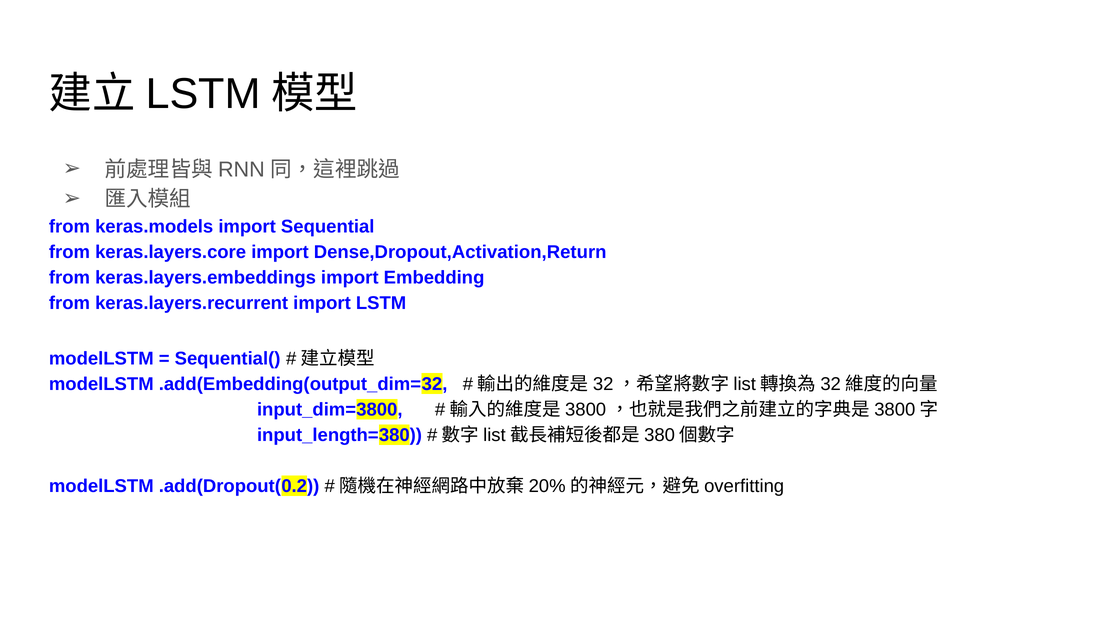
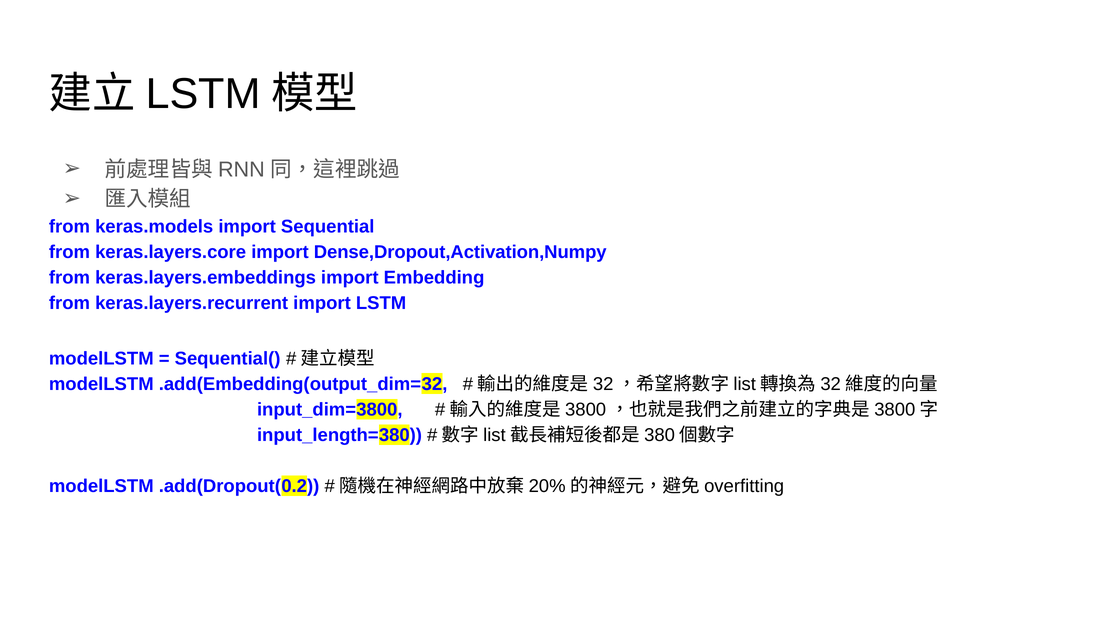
Dense,Dropout,Activation,Return: Dense,Dropout,Activation,Return -> Dense,Dropout,Activation,Numpy (460, 252)
